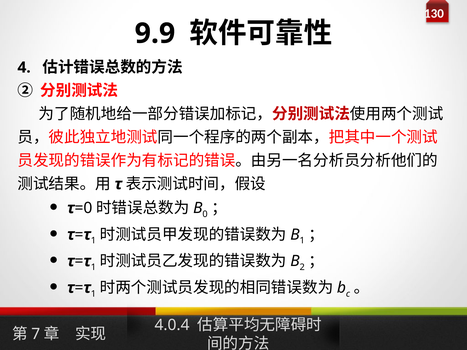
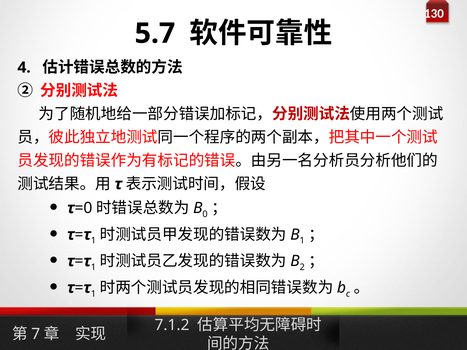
9.9: 9.9 -> 5.7 (155, 33)
4.0.4: 4.0.4 -> 7.1.2 (172, 325)
